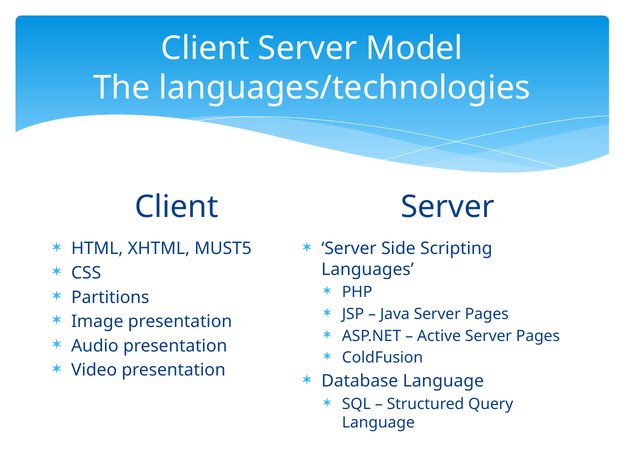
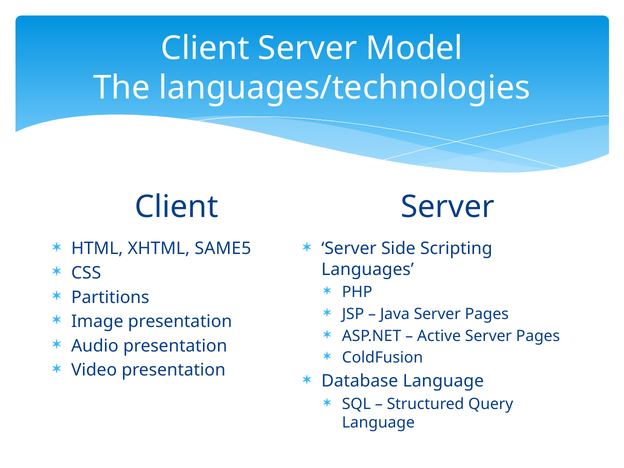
MUST5: MUST5 -> SAME5 (223, 249)
